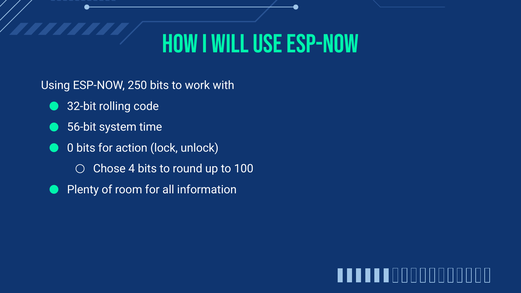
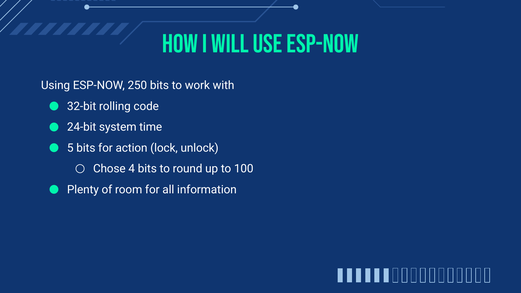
56-bit: 56-bit -> 24-bit (82, 127)
0: 0 -> 5 (70, 148)
